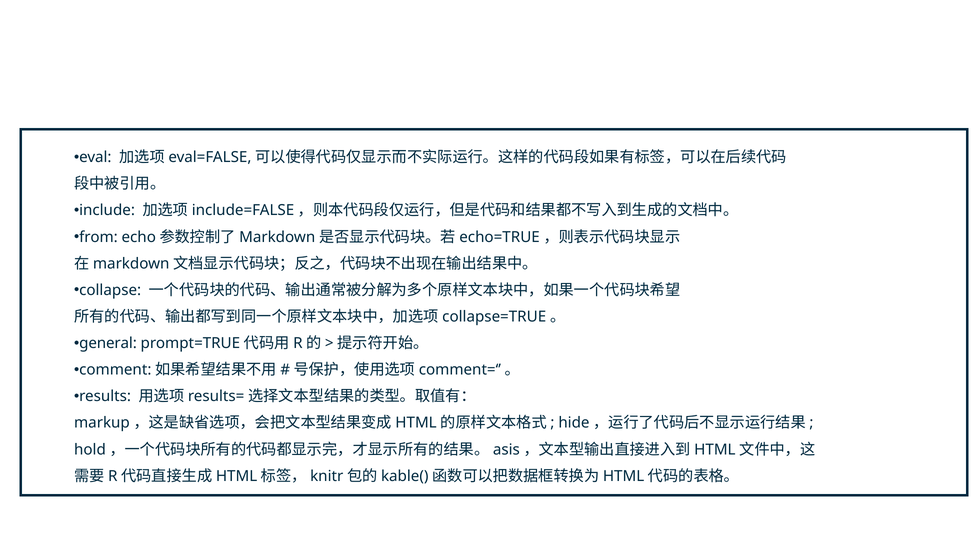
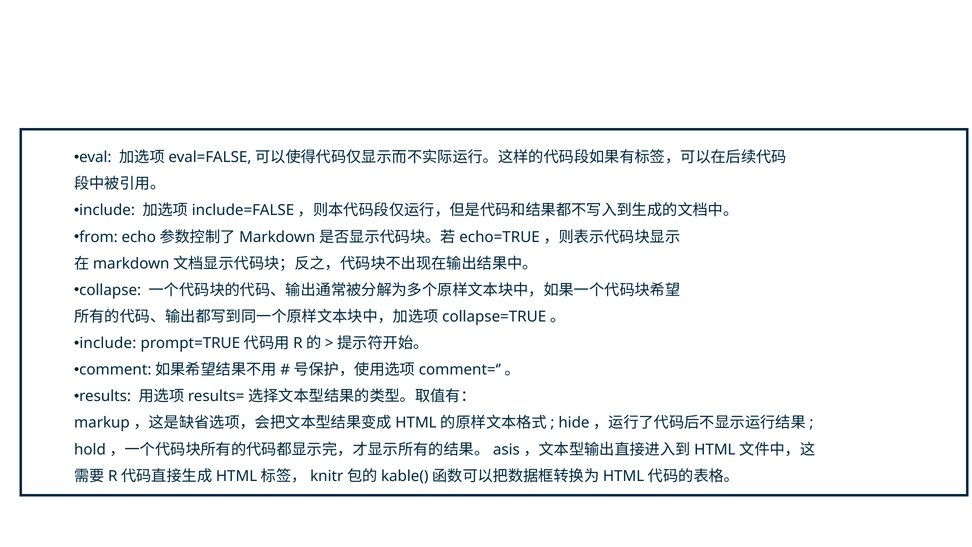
general: general -> include (108, 343)
